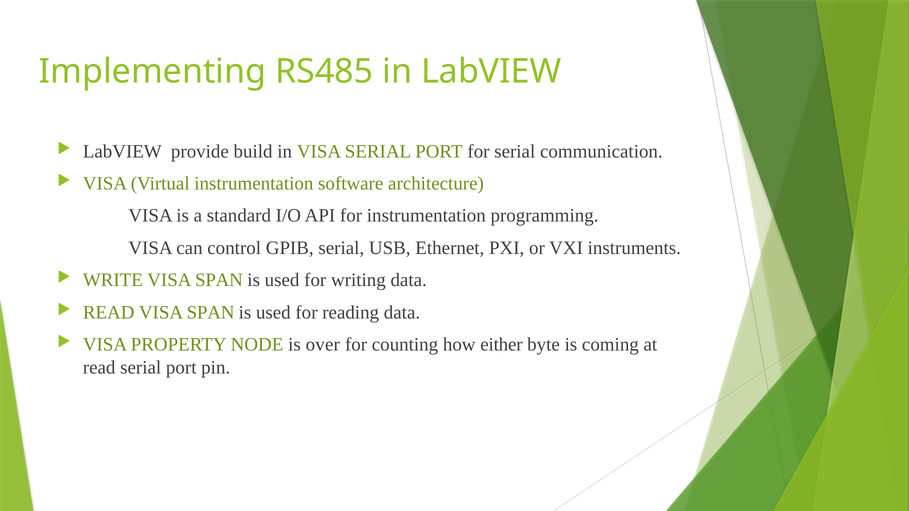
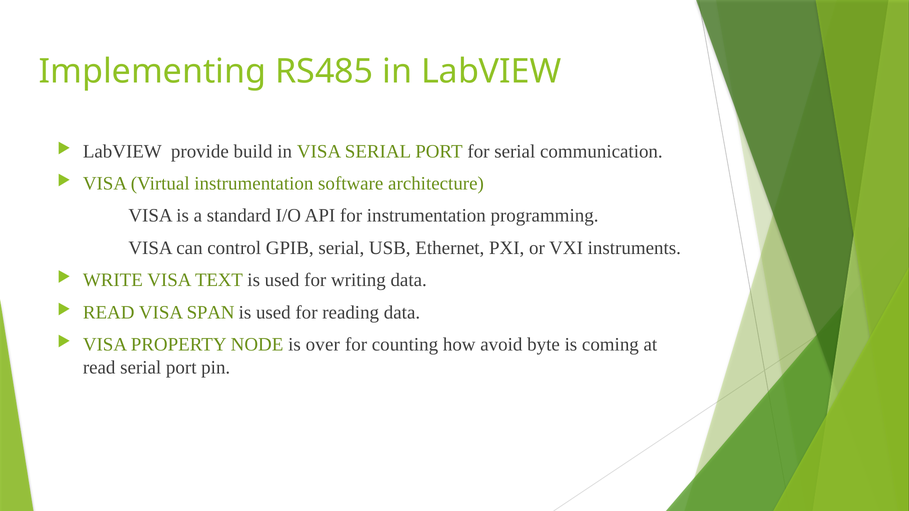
WRITE VISA SPAN: SPAN -> TEXT (219, 280)
either: either -> avoid (501, 345)
